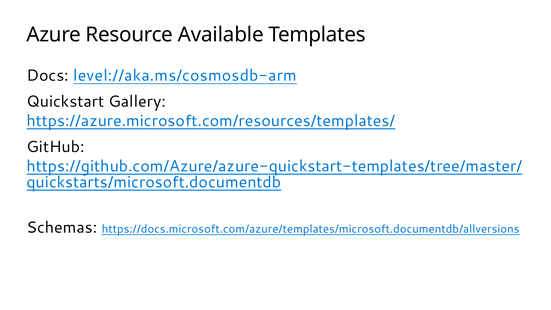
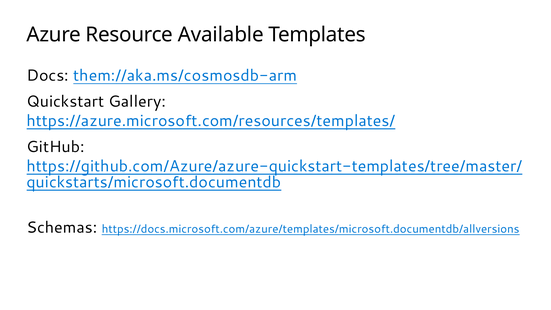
level://aka.ms/cosmosdb-arm: level://aka.ms/cosmosdb-arm -> them://aka.ms/cosmosdb-arm (185, 76)
